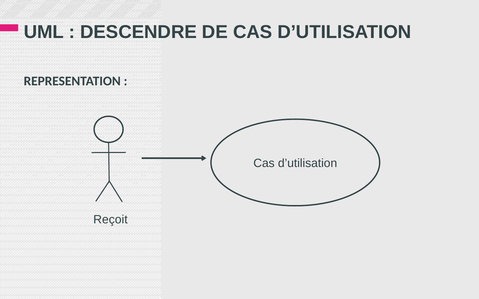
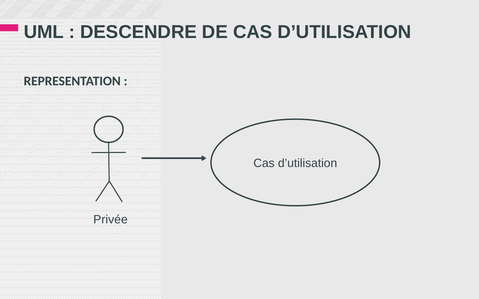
Reçoit: Reçoit -> Privée (111, 220)
